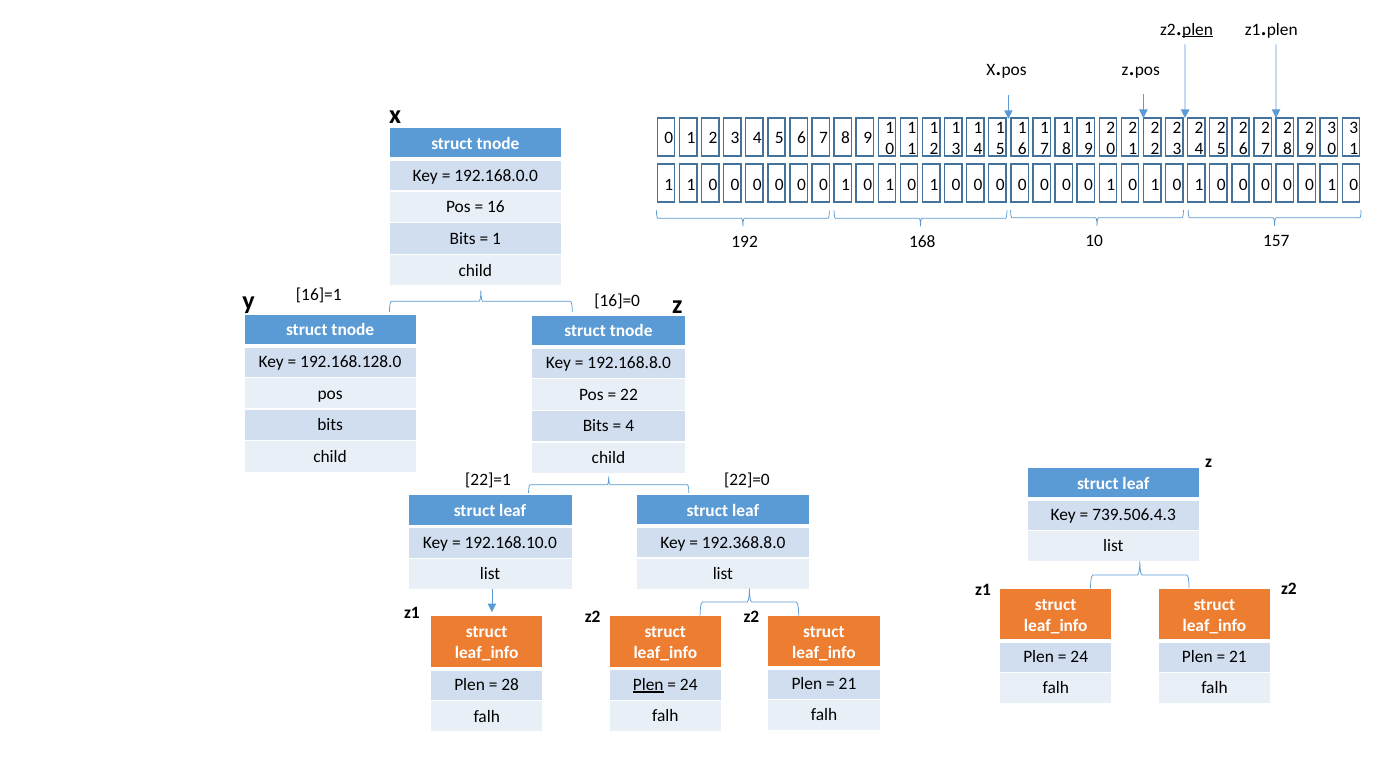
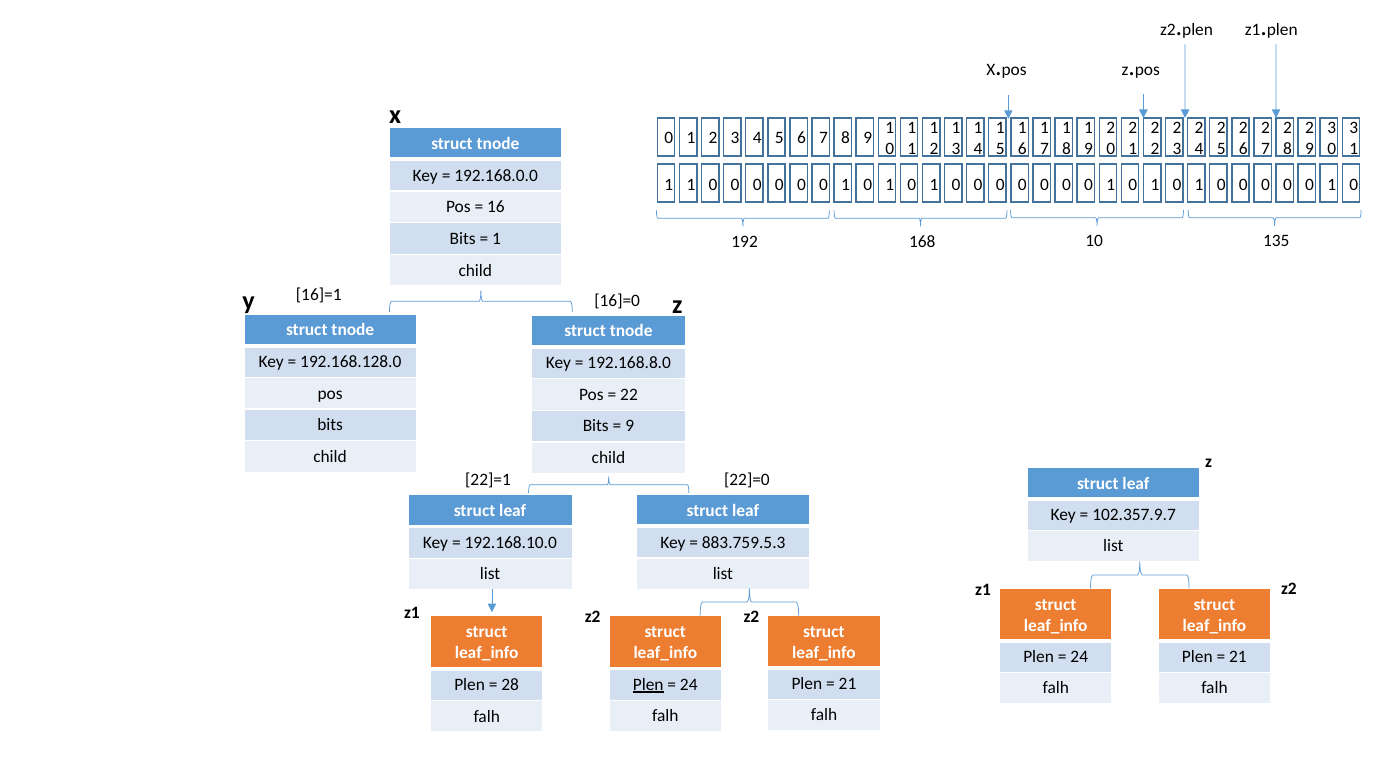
plen underline: present -> none (1198, 30)
157: 157 -> 135 (1276, 241)
4: 4 -> 9 (630, 427)
739.506.4.3: 739.506.4.3 -> 102.357.9.7 (1134, 515)
192.368.8.0: 192.368.8.0 -> 883.759.5.3 (744, 543)
